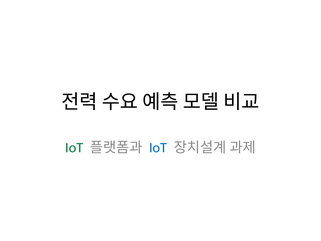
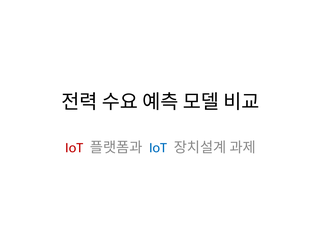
IoT colour: green -> red (74, 148)
